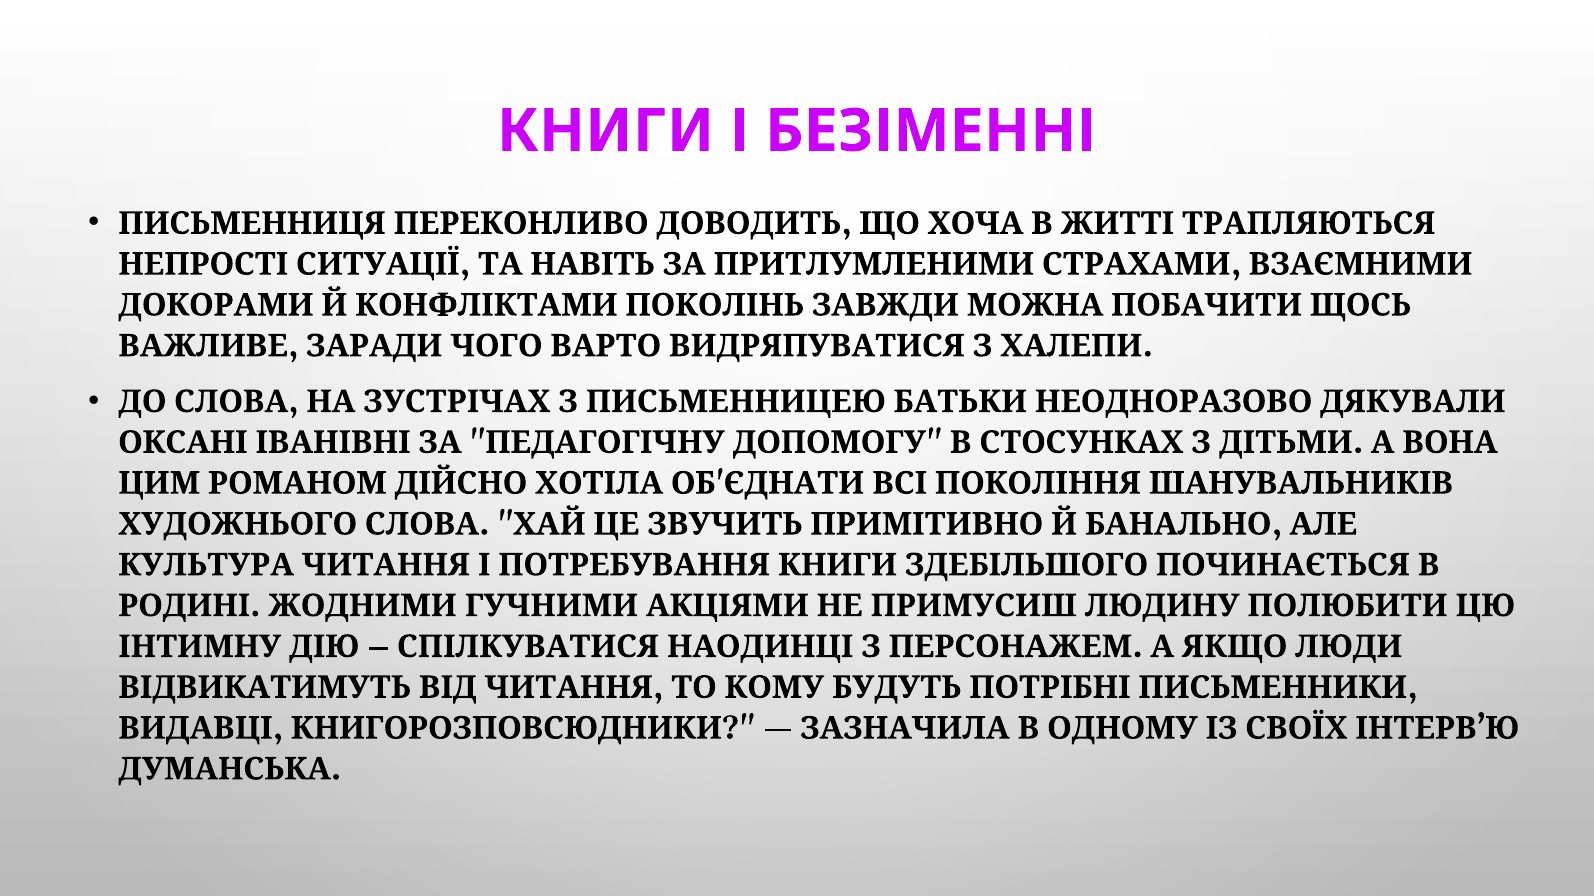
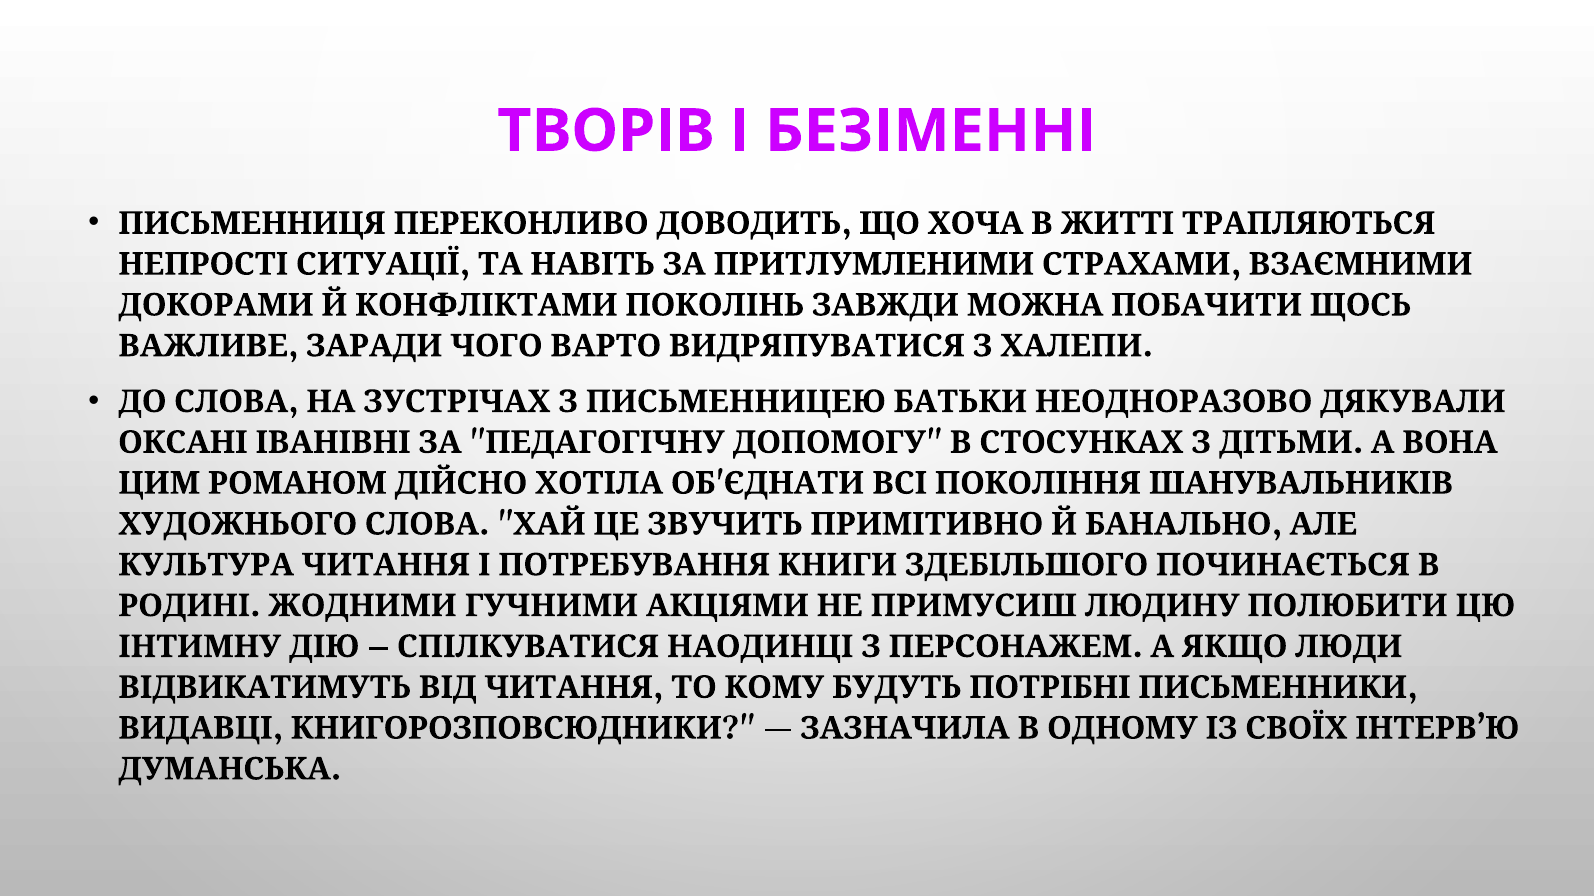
КНИГИ: КНИГИ -> ТВОРІВ (606, 131)
